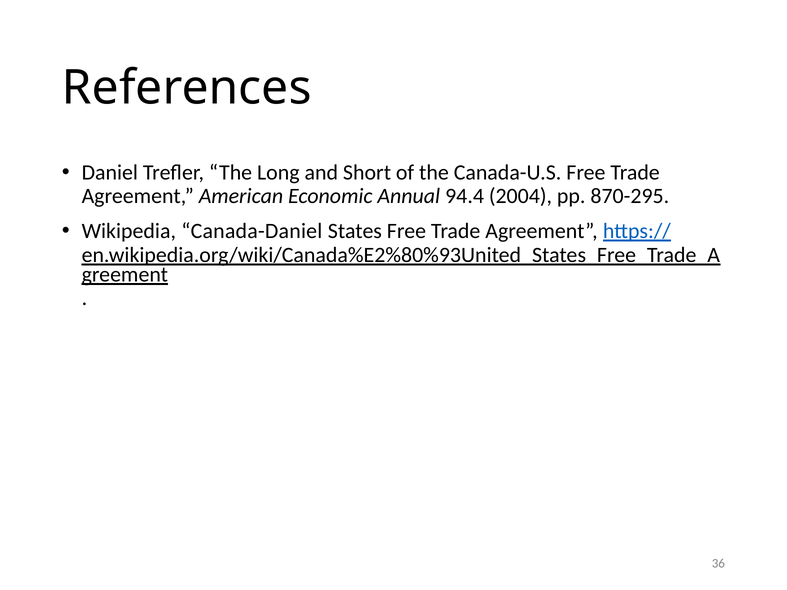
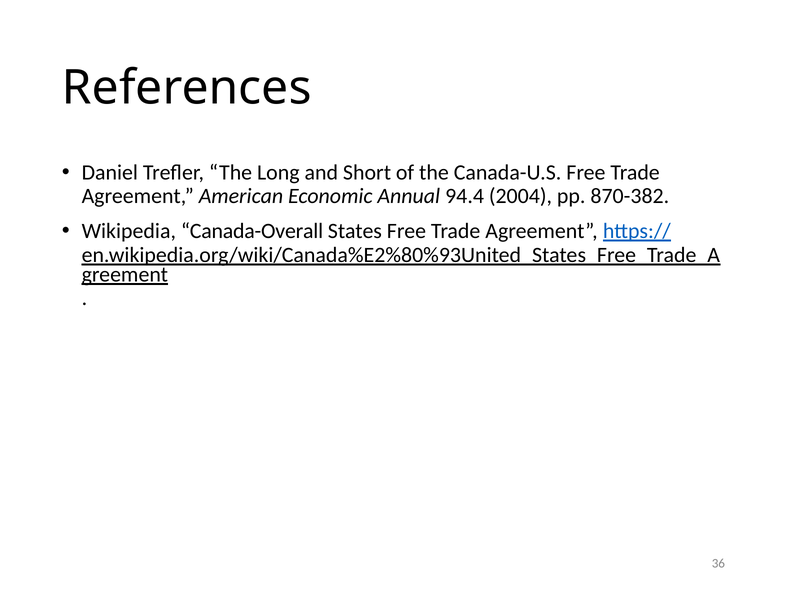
870-295: 870-295 -> 870-382 (630, 196)
Canada-Daniel: Canada-Daniel -> Canada-Overall (252, 231)
